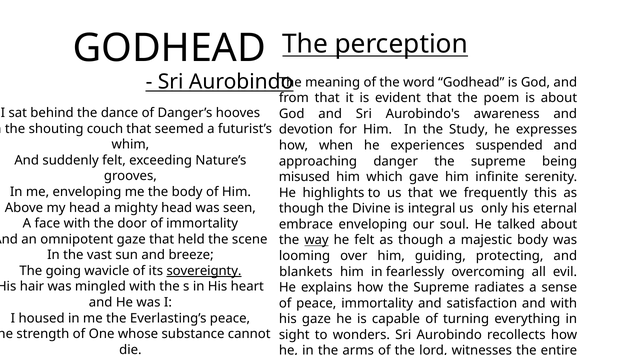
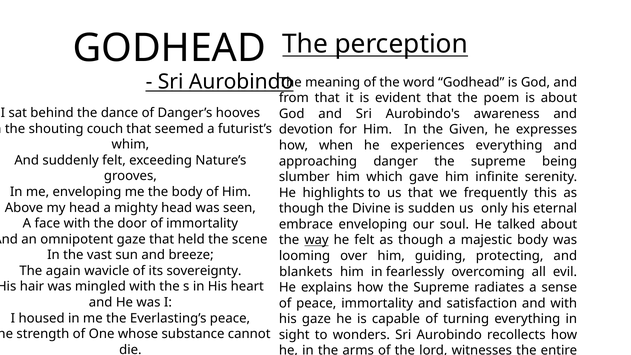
Study: Study -> Given (469, 130)
experiences suspended: suspended -> everything (509, 145)
misused: misused -> slumber (304, 177)
is integral: integral -> sudden (432, 209)
going: going -> again (63, 271)
sovereignty underline: present -> none (204, 271)
